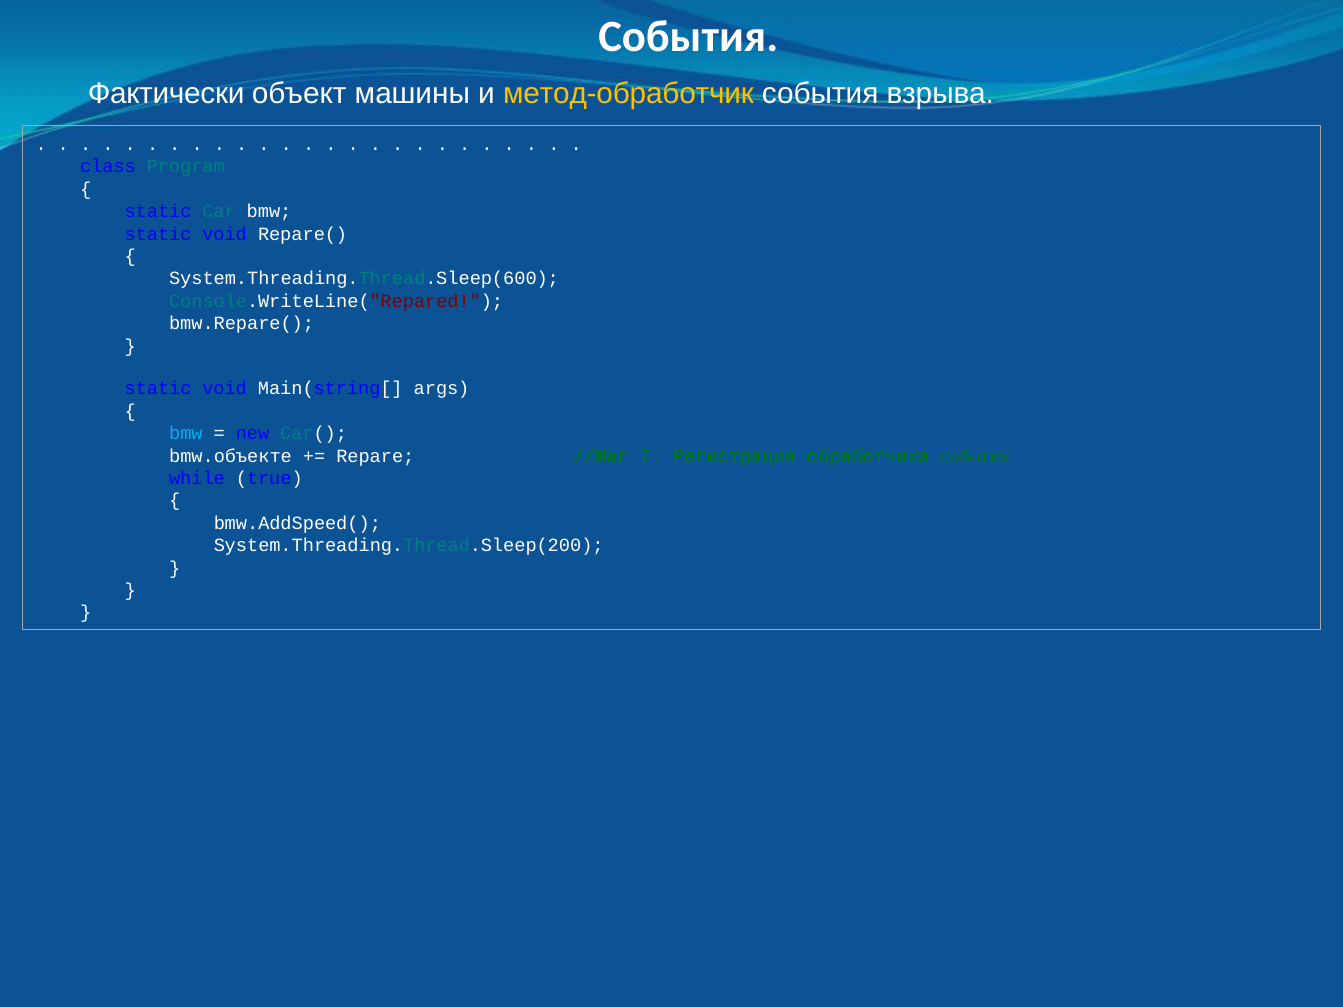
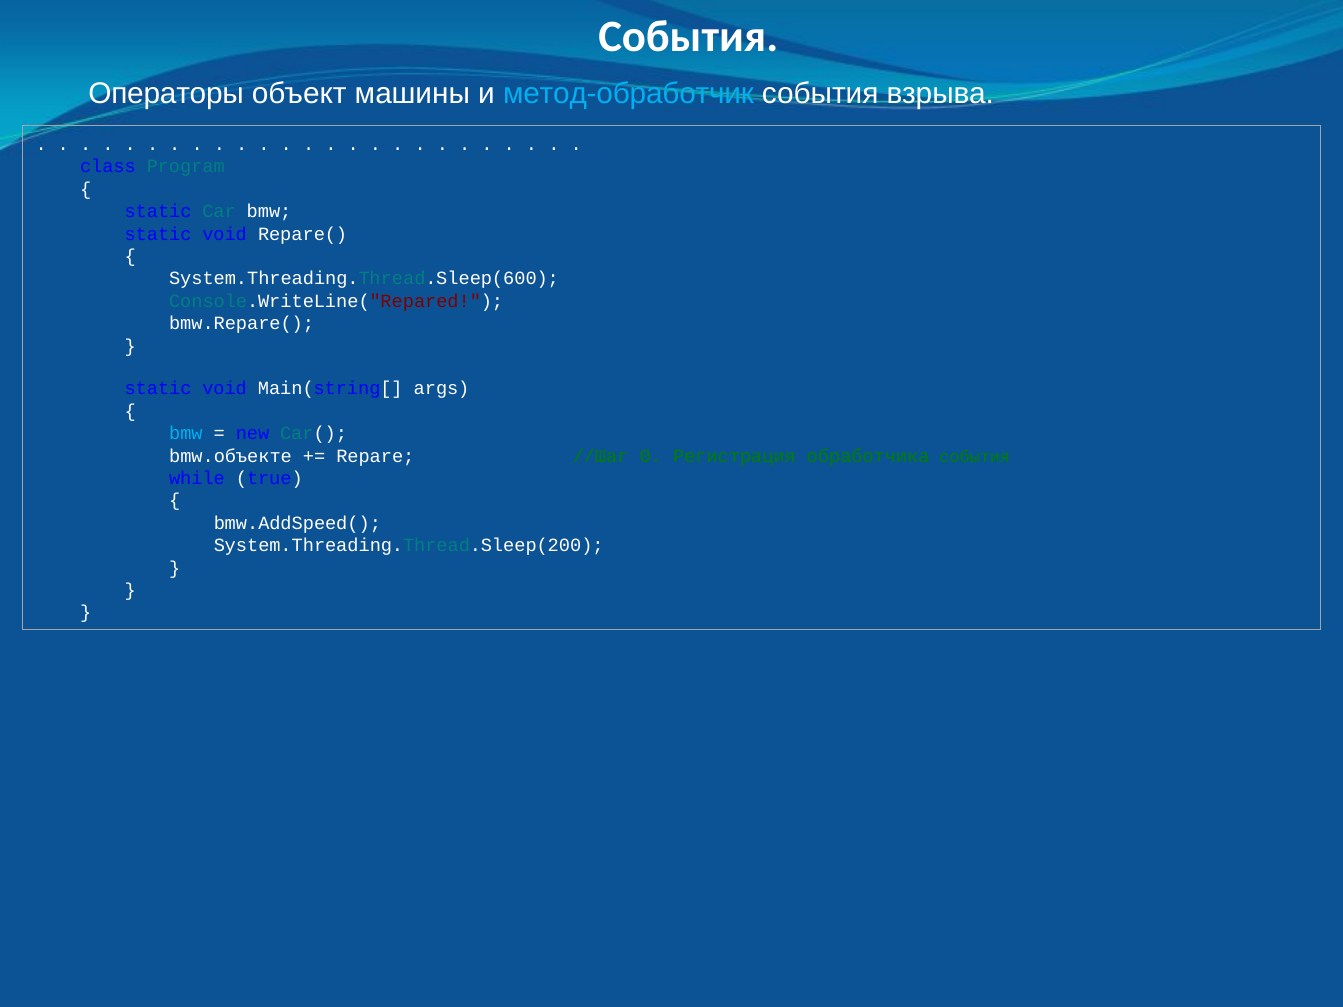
Фактически: Фактически -> Операторы (166, 94)
метод-обработчик colour: yellow -> light blue (628, 94)
7: 7 -> 0 (651, 456)
